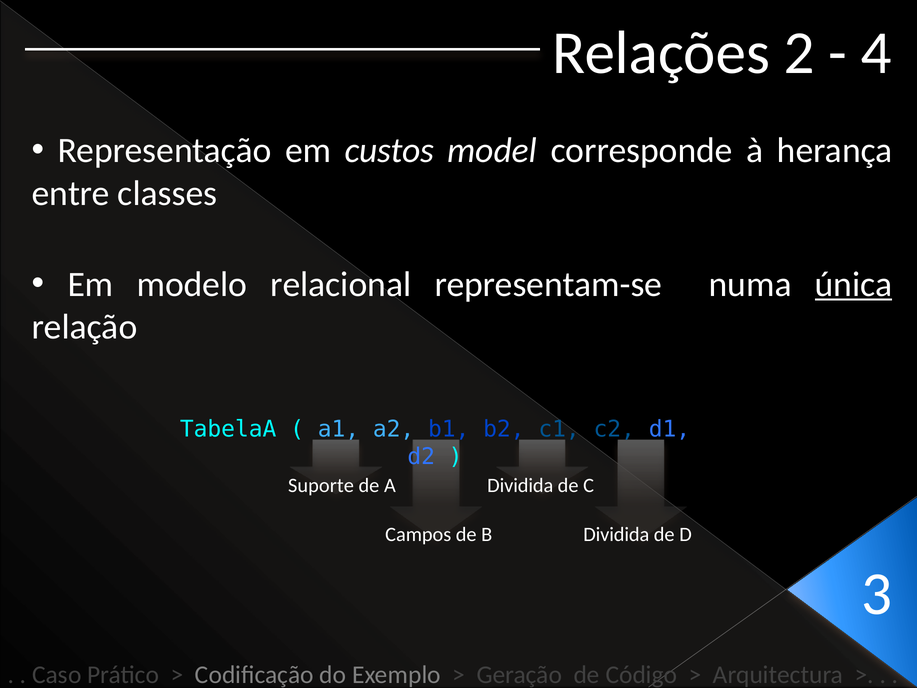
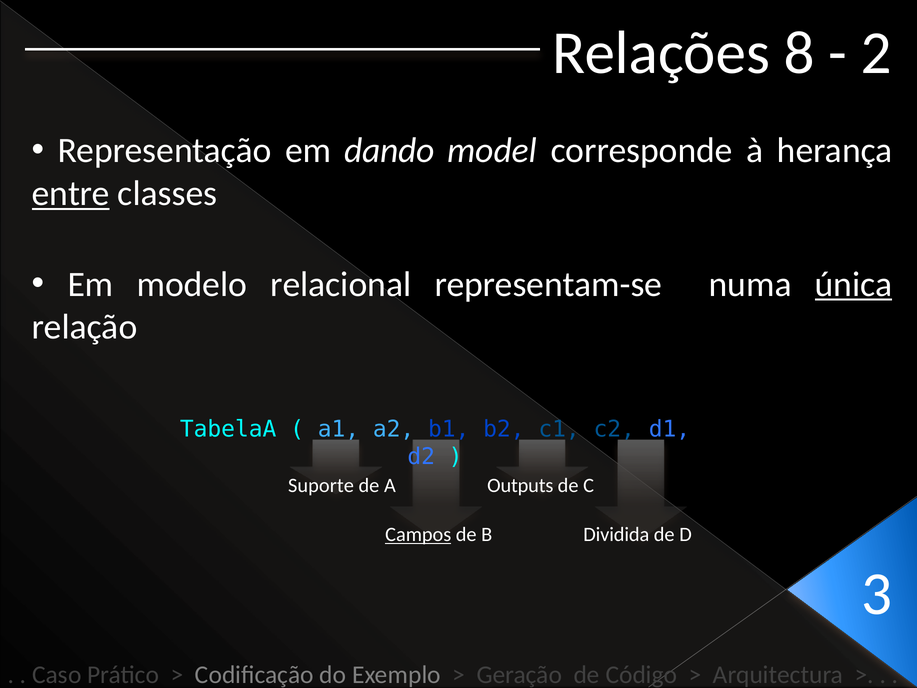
2: 2 -> 8 (799, 53)
4: 4 -> 2 (876, 53)
custos: custos -> dando (390, 151)
entre underline: none -> present (71, 193)
Dividida: Dividida -> Outputs (520, 485)
Campos underline: none -> present (418, 534)
